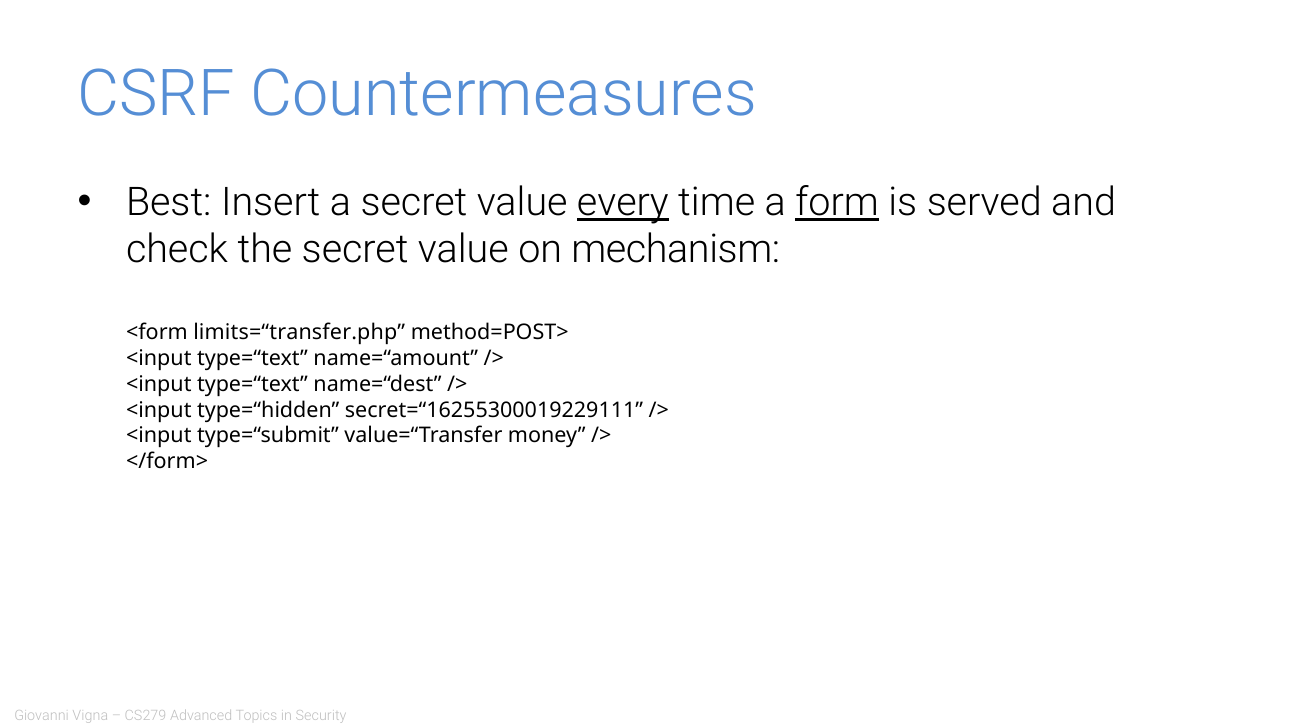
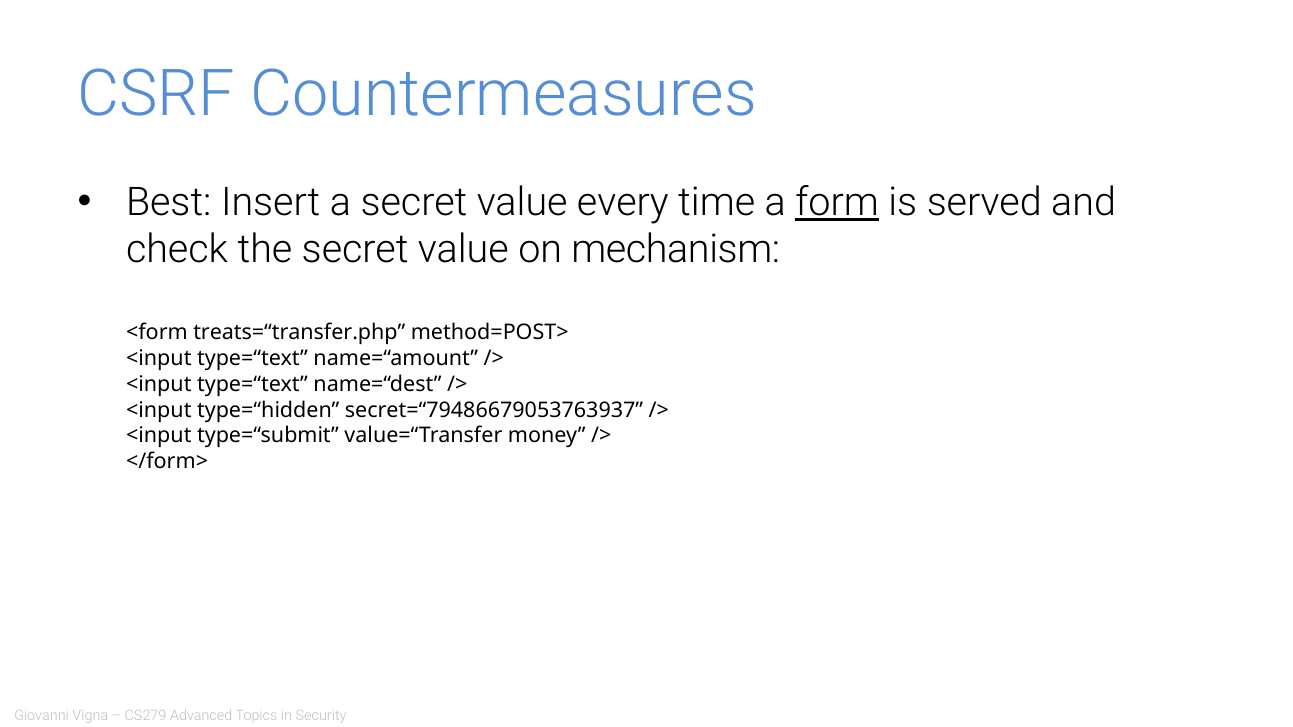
every underline: present -> none (623, 203)
limits=“transfer.php: limits=“transfer.php -> treats=“transfer.php (299, 333)
secret=“16255300019229111: secret=“16255300019229111 -> secret=“79486679053763937 (494, 410)
